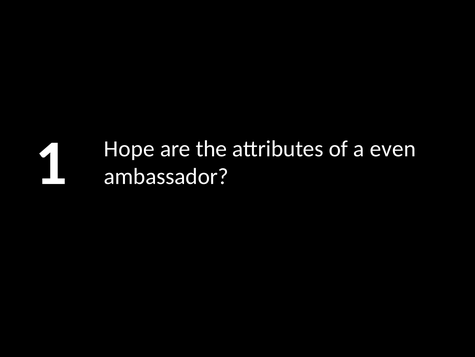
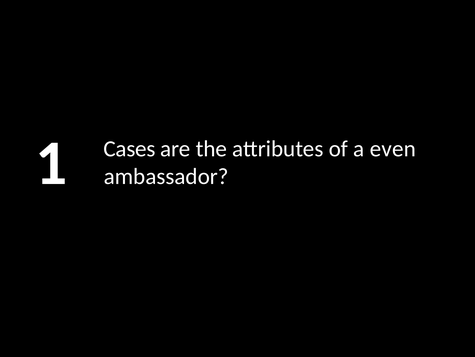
Hope: Hope -> Cases (129, 148)
